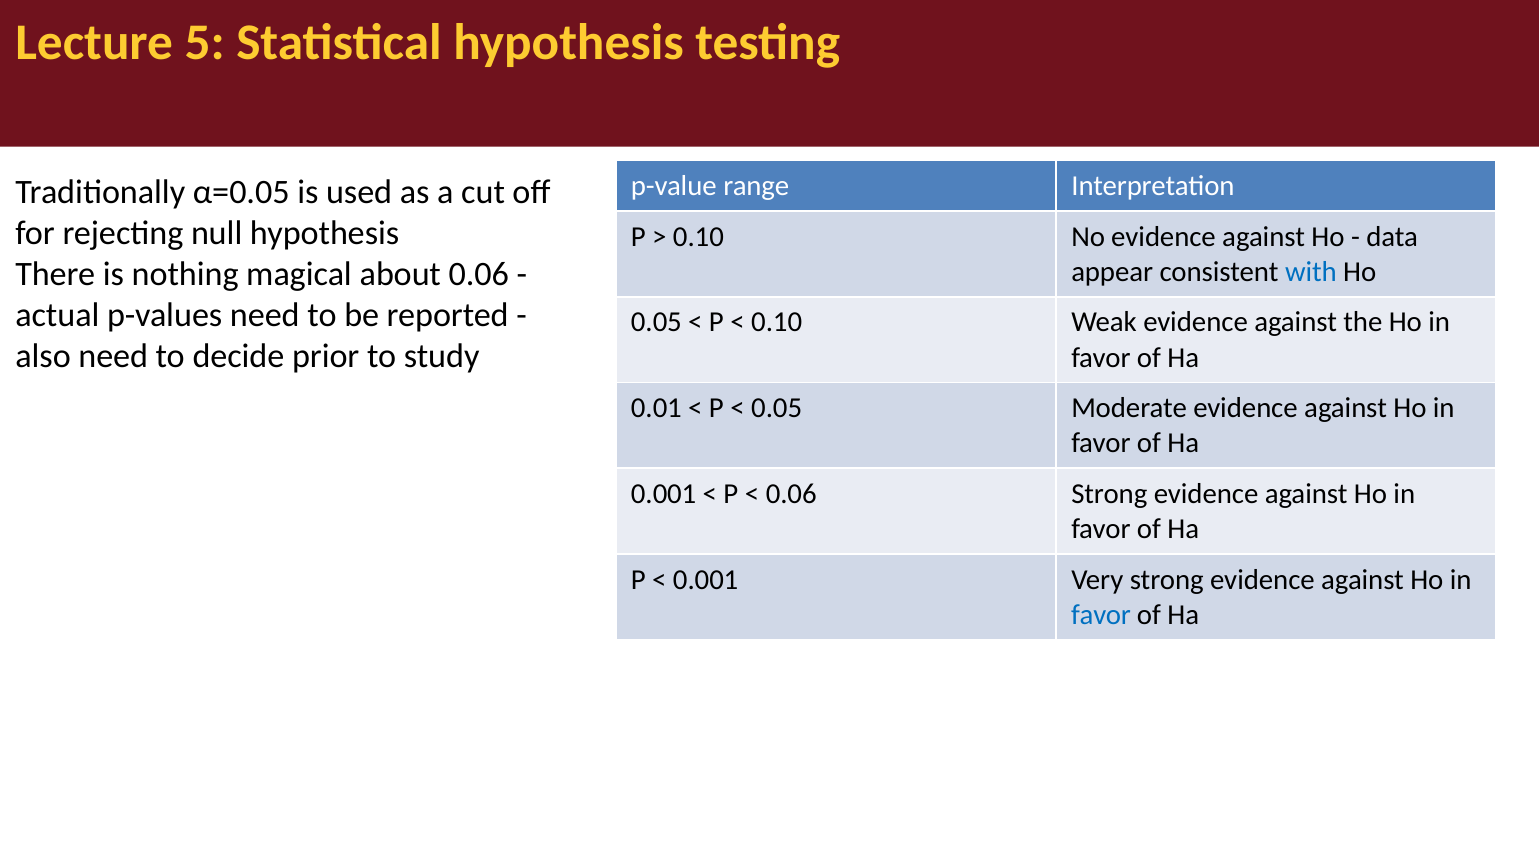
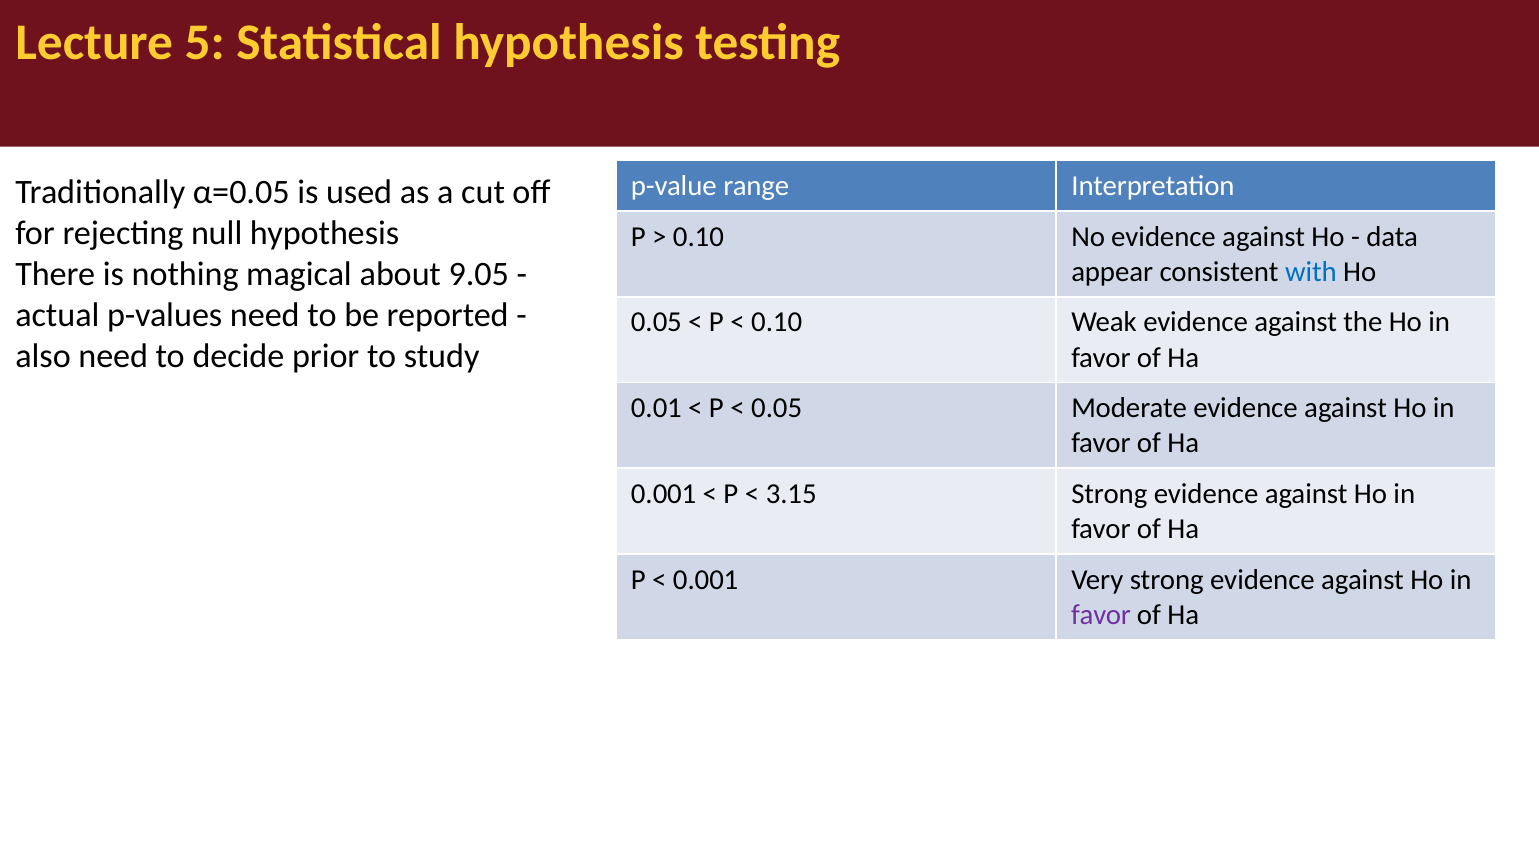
about 0.06: 0.06 -> 9.05 (479, 274)
0.06: 0.06 -> 3.15 (791, 494)
favor colour: blue -> purple (1101, 615)
